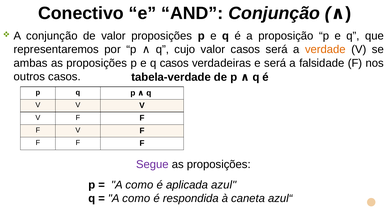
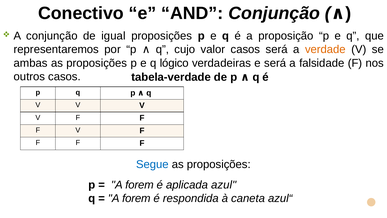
de valor: valor -> igual (113, 36)
q casos: casos -> lógico (174, 63)
Segue colour: purple -> blue (152, 164)
como: como -> forem (139, 185)
como: como -> forem (136, 198)
